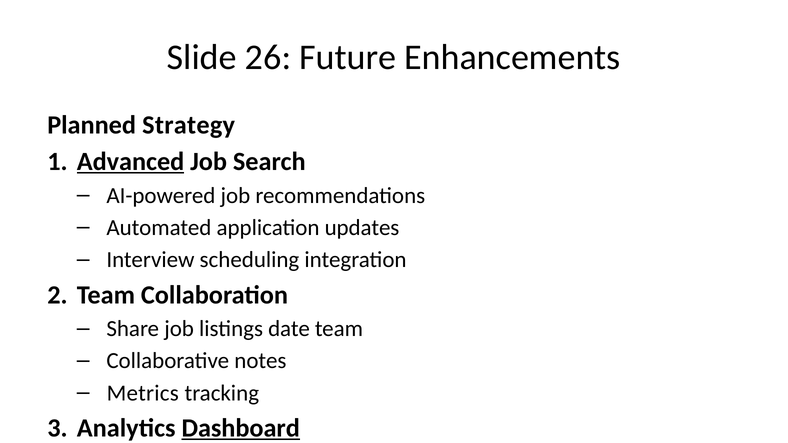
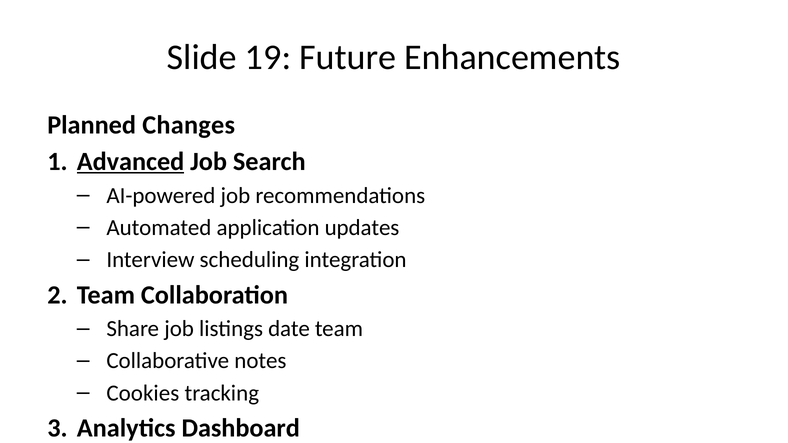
26: 26 -> 19 (268, 57)
Strategy: Strategy -> Changes (189, 125)
Metrics: Metrics -> Cookies (143, 393)
Dashboard underline: present -> none (241, 428)
